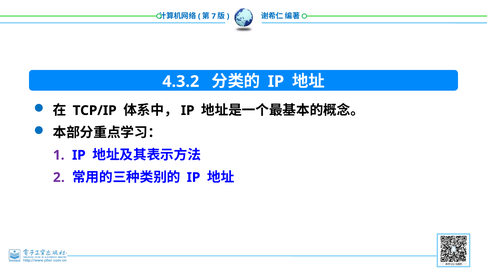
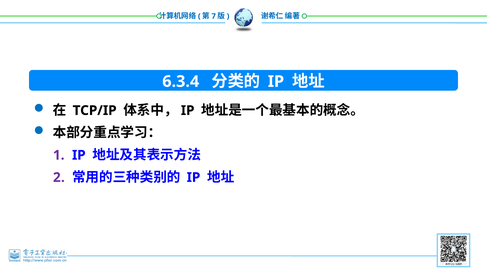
4.3.2: 4.3.2 -> 6.3.4 (181, 81)
